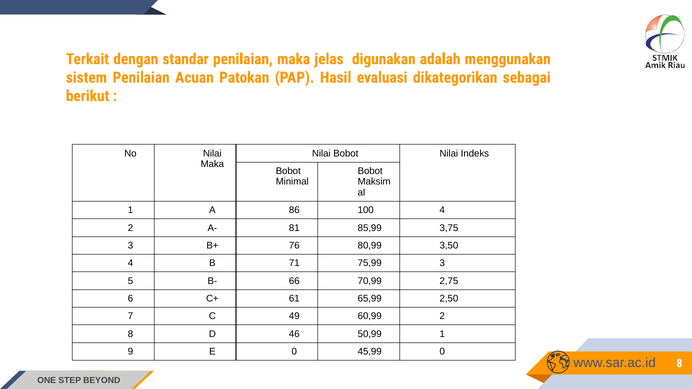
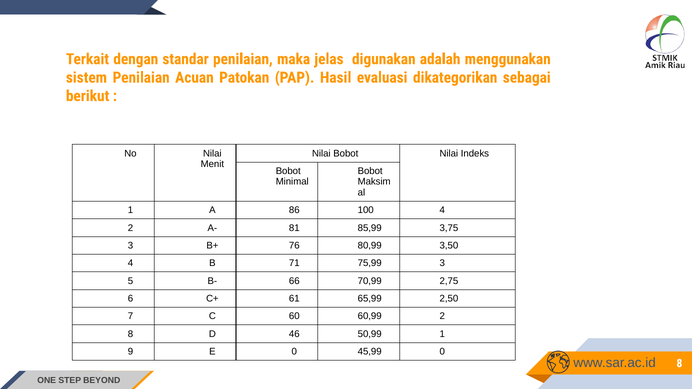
Maka: Maka -> Menit (212, 164)
49: 49 -> 60 (294, 316)
